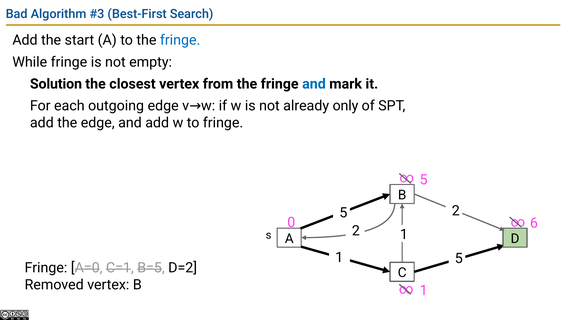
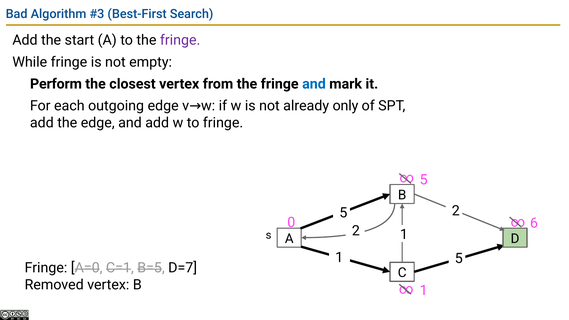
fringe colour: blue -> purple (180, 40)
Solution: Solution -> Perform (56, 84)
D=2: D=2 -> D=7 (183, 268)
